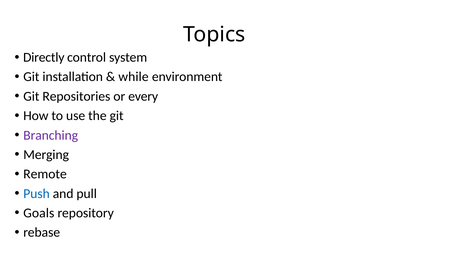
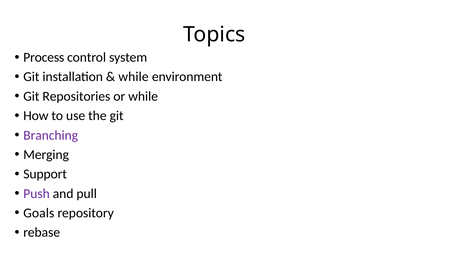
Directly: Directly -> Process (44, 57)
or every: every -> while (143, 96)
Remote: Remote -> Support (45, 174)
Push colour: blue -> purple (37, 194)
